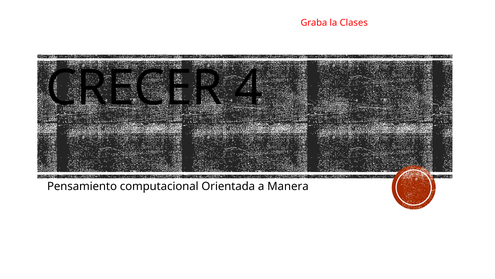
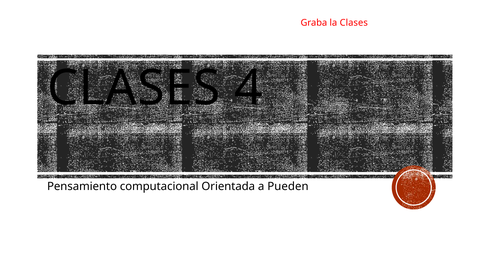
CRECER: CRECER -> CLASES (134, 88)
Manera: Manera -> Pueden (288, 186)
